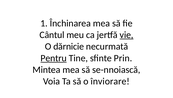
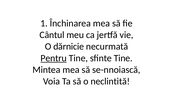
vie underline: present -> none (127, 35)
sfinte Prin: Prin -> Tine (123, 58)
înviorare: înviorare -> neclintită (110, 81)
